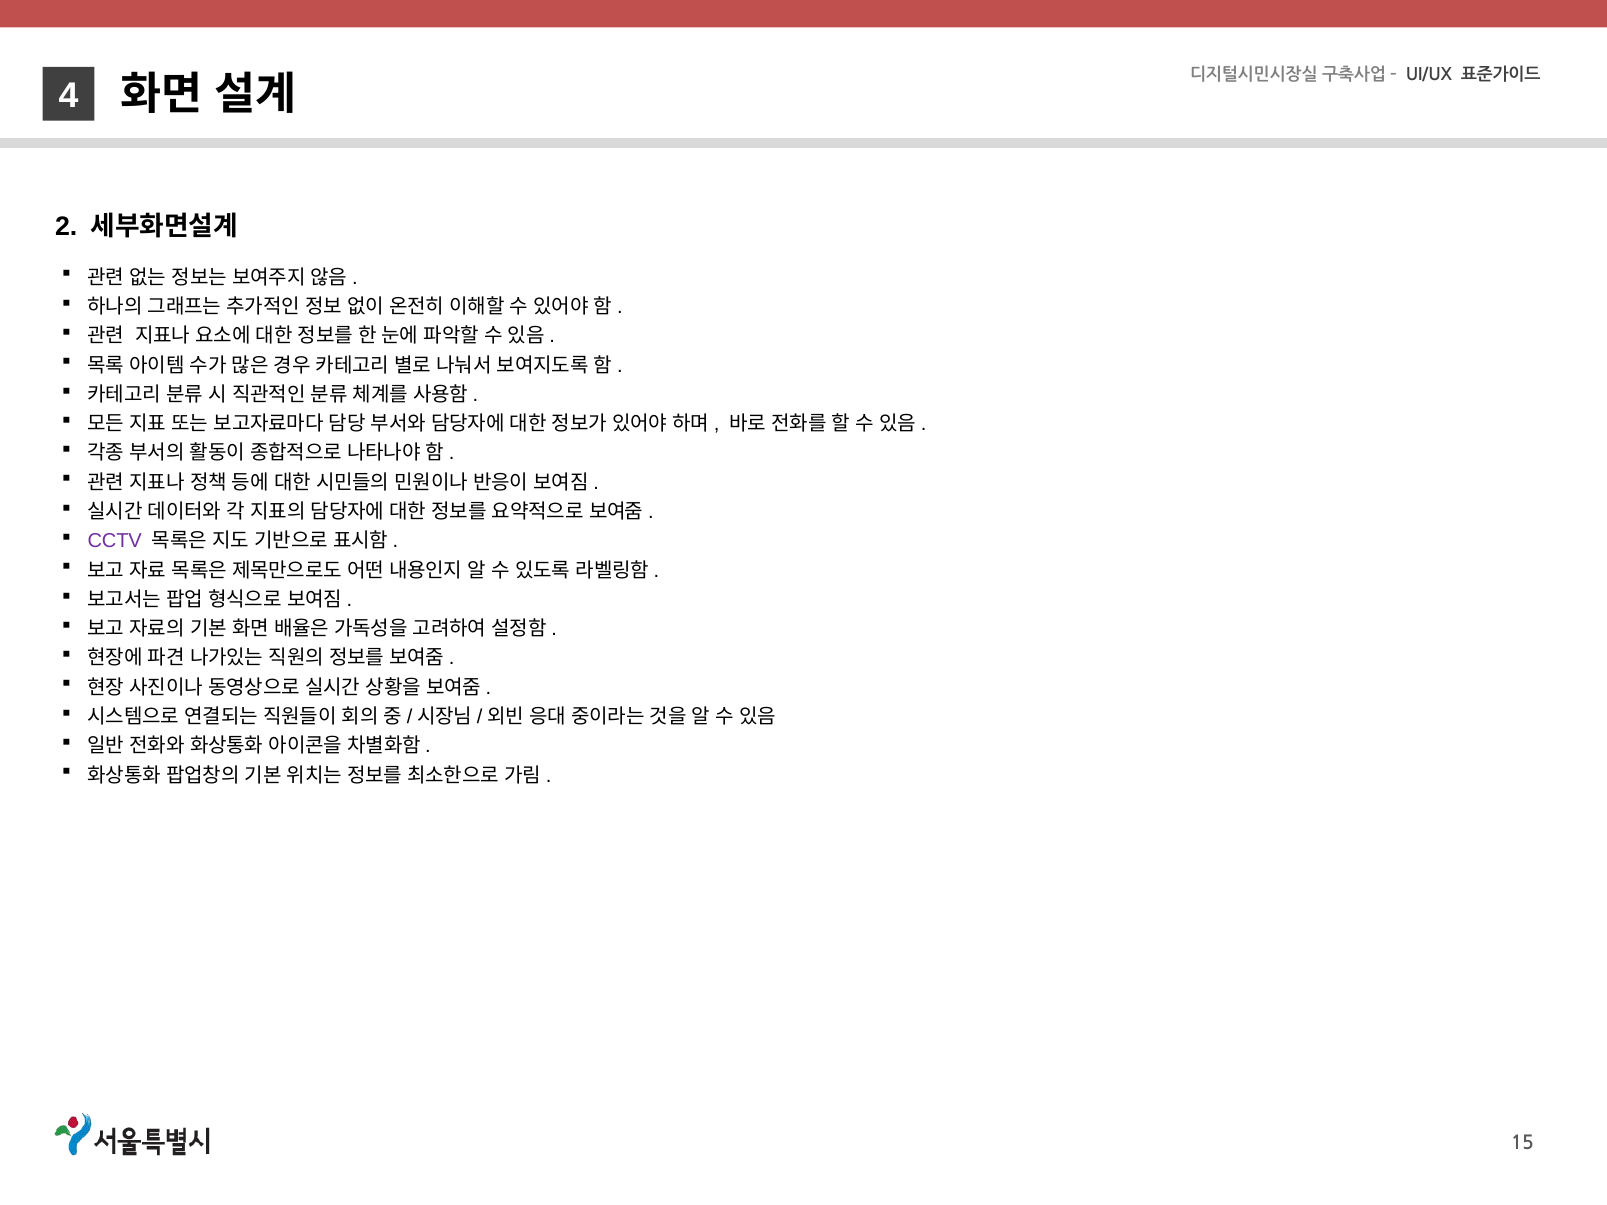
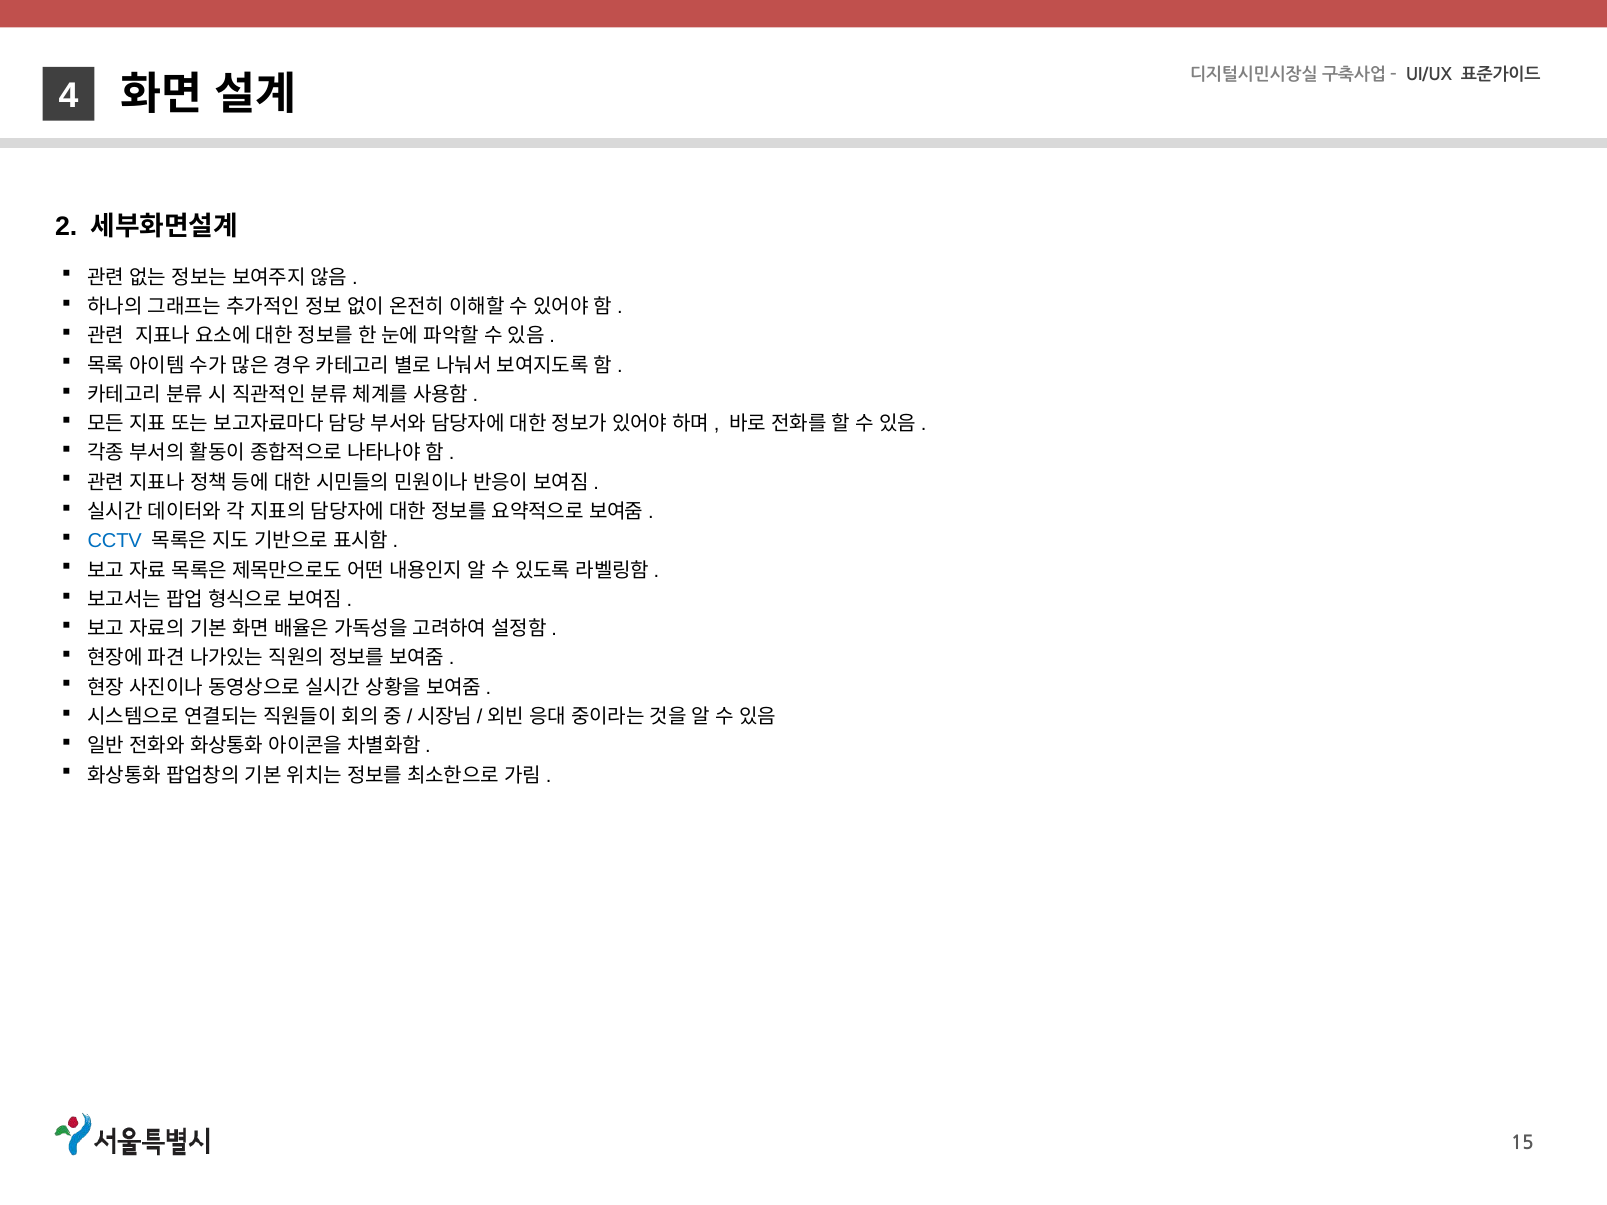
CCTV colour: purple -> blue (115, 541)
